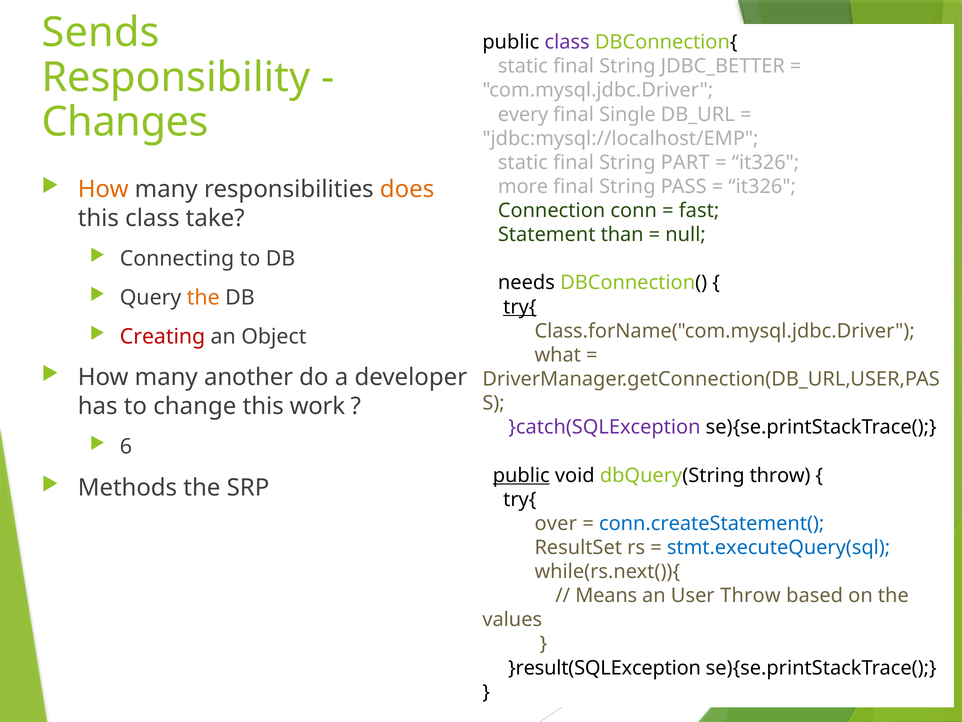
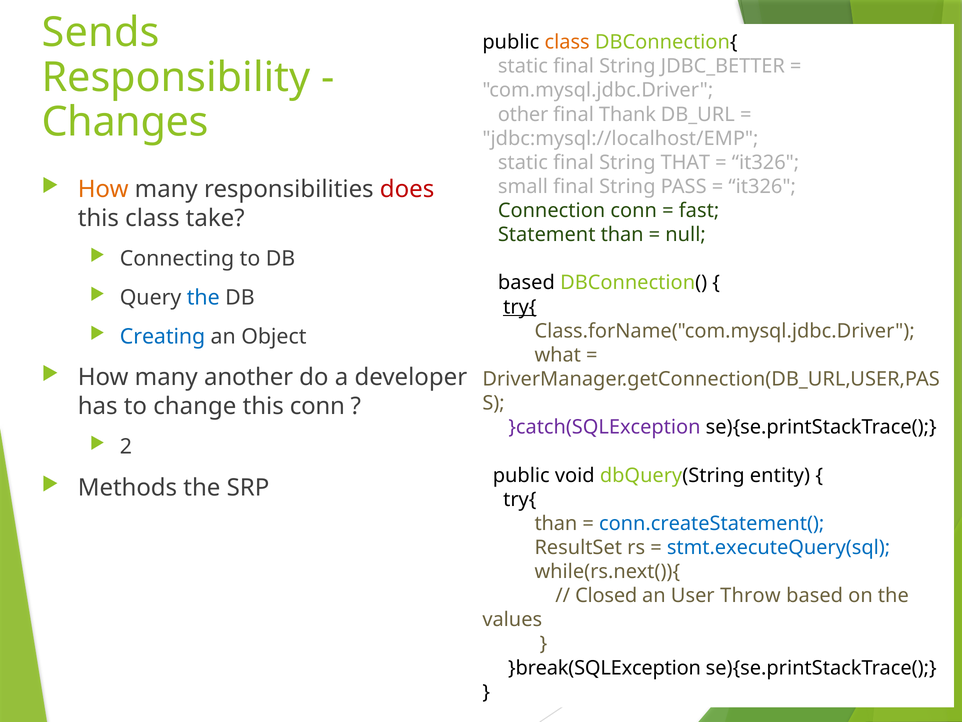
class colour: purple -> orange (567, 42)
every: every -> other (523, 114)
Single: Single -> Thank (627, 114)
PART: PART -> THAT (685, 162)
does colour: orange -> red (407, 189)
more: more -> small (523, 186)
needs: needs -> based (526, 283)
the colour: orange -> blue (203, 297)
Creating colour: red -> blue (163, 336)
this work: work -> conn (317, 406)
6: 6 -> 2 (126, 447)
public underline: present -> none (521, 475)
dbQuery(String throw: throw -> entity (780, 475)
over: over -> than (556, 523)
Means: Means -> Closed (606, 595)
}result(SQLException: }result(SQLException -> }break(SQLException (605, 667)
